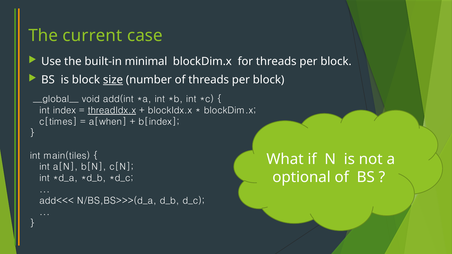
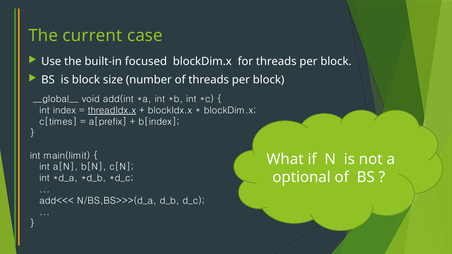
minimal: minimal -> focused (146, 62)
size underline: present -> none (113, 80)
a[when: a[when -> a[prefix (108, 122)
main(tiles: main(tiles -> main(limit (67, 156)
